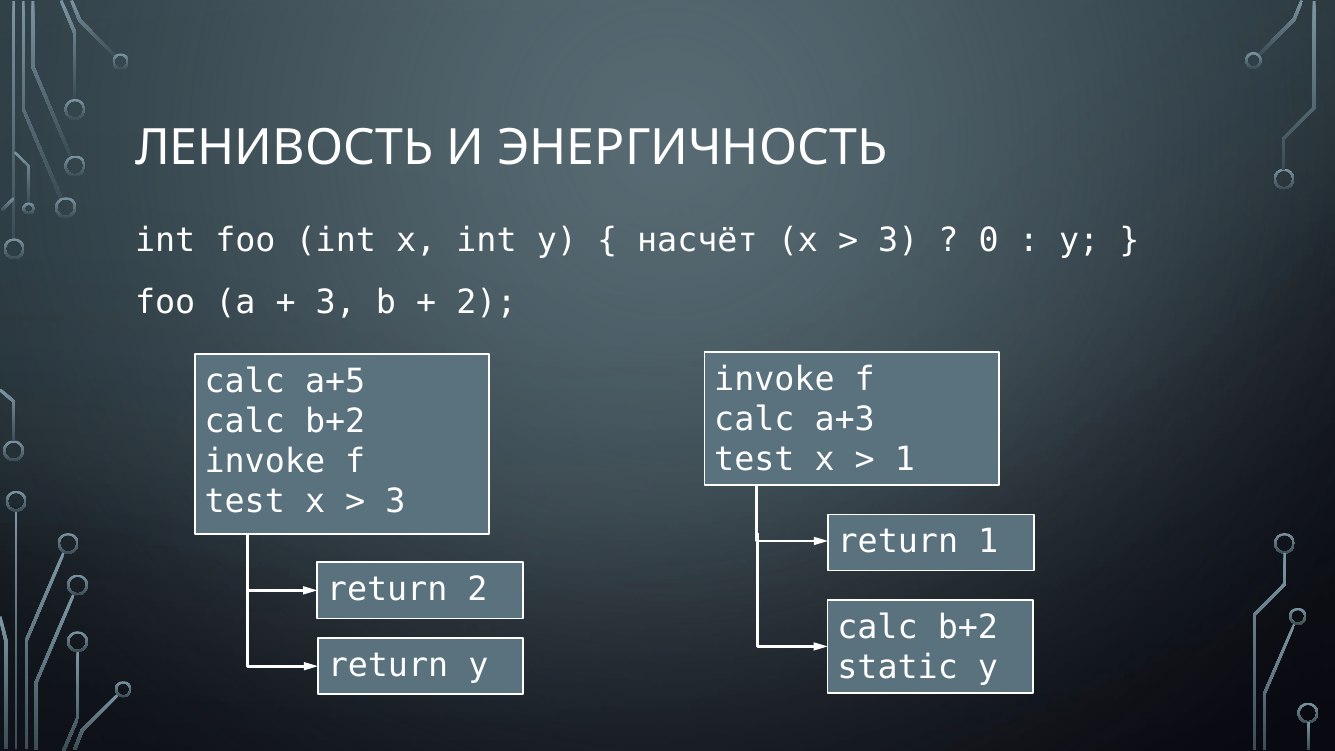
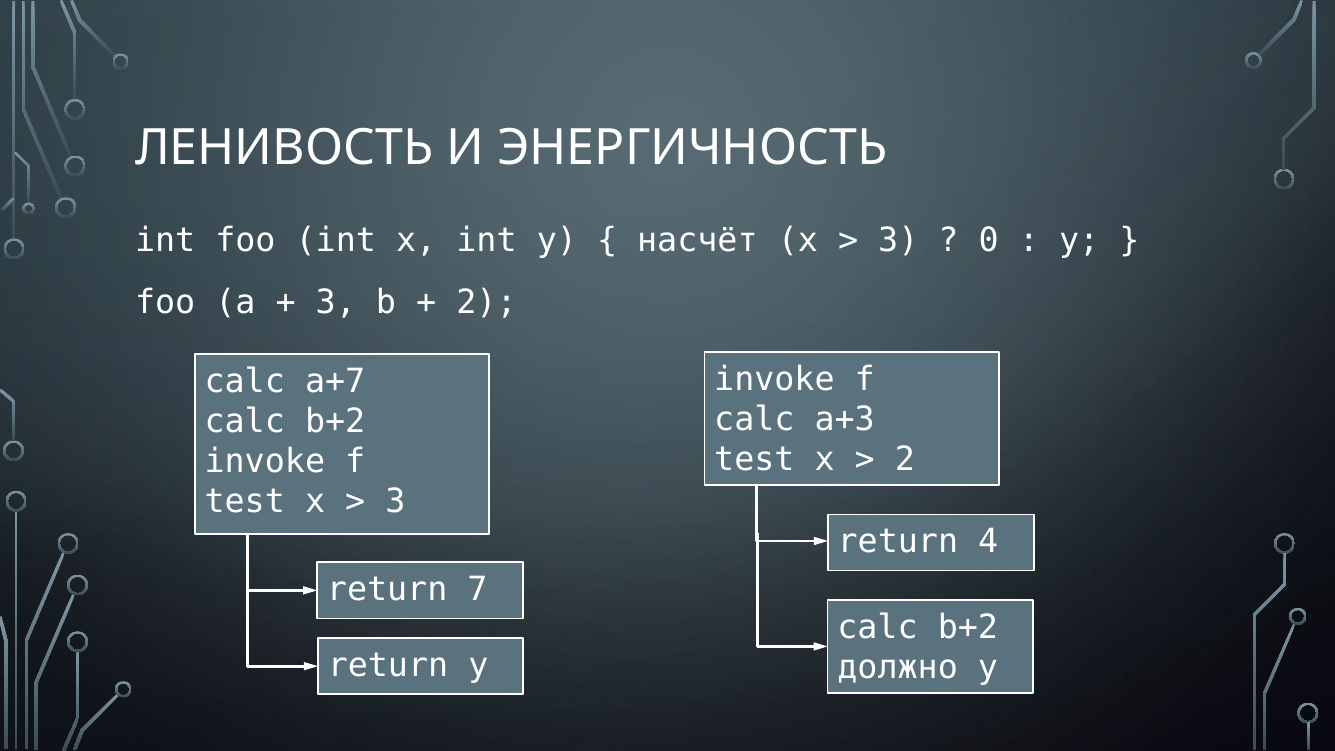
a+5: a+5 -> a+7 (335, 381)
1: 1 -> 2 (905, 460)
return 1: 1 -> 4 (988, 542)
return 2: 2 -> 7 (478, 590)
static: static -> должно (898, 668)
